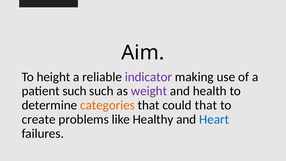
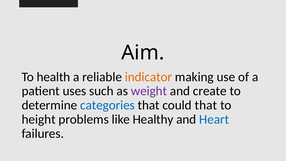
height: height -> health (53, 77)
indicator colour: purple -> orange (148, 77)
patient such: such -> uses (74, 91)
health: health -> create (210, 91)
categories colour: orange -> blue (107, 105)
create: create -> height (39, 119)
